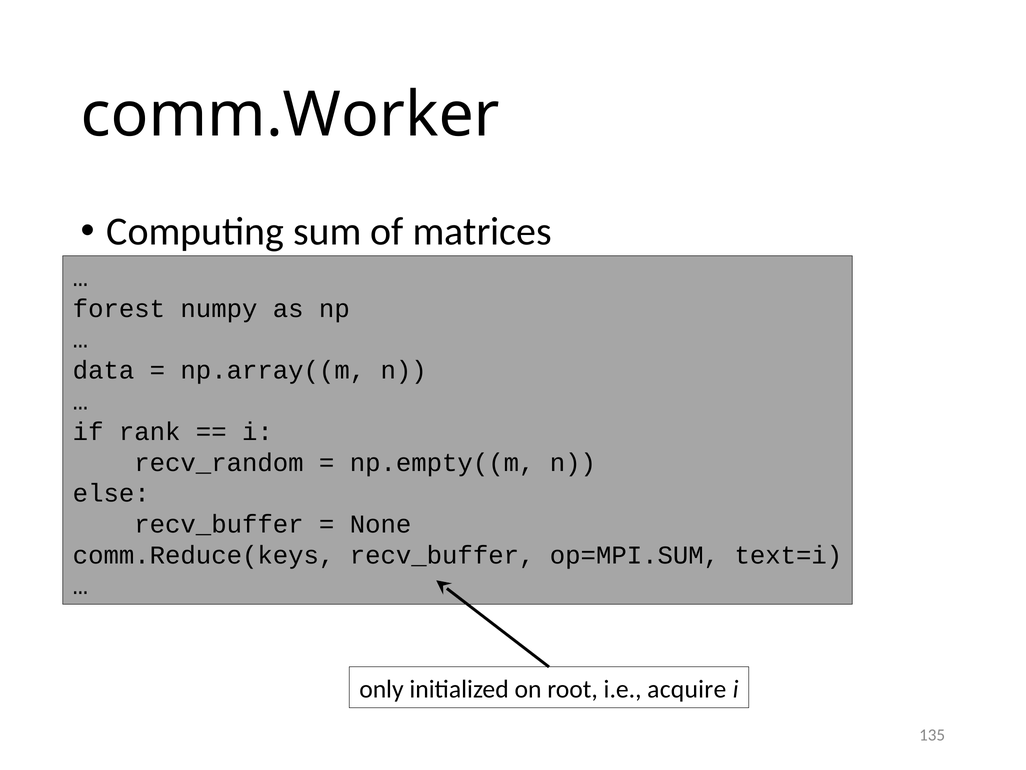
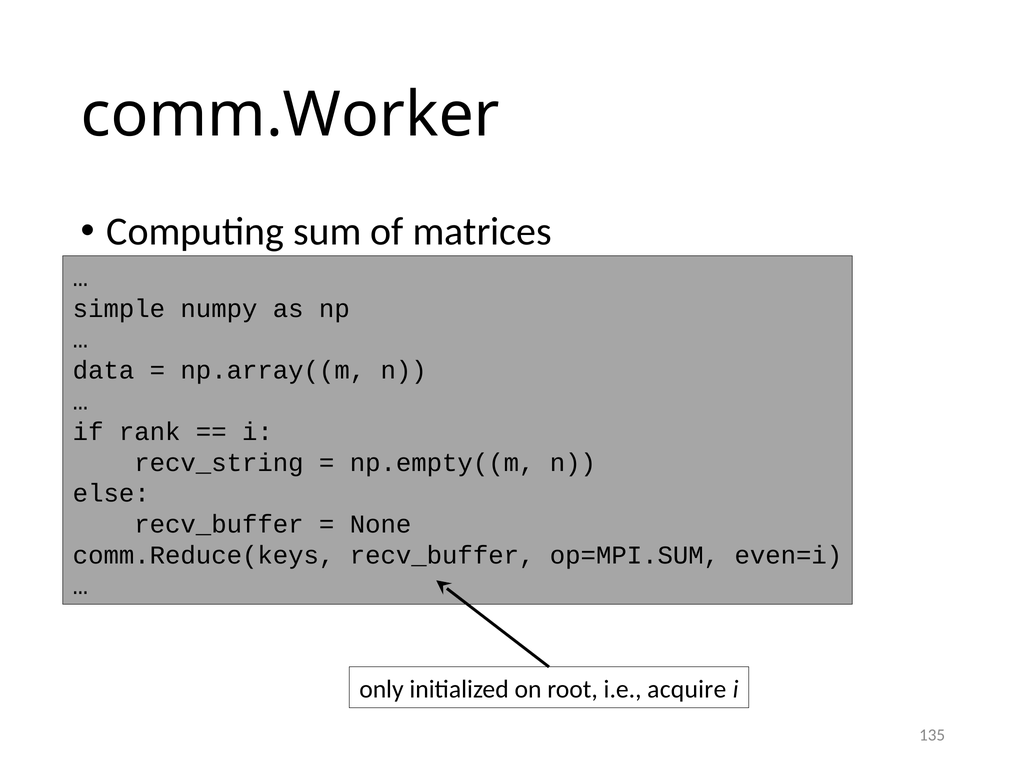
forest: forest -> simple (119, 308)
recv_random: recv_random -> recv_string (219, 462)
text=i: text=i -> even=i (788, 555)
